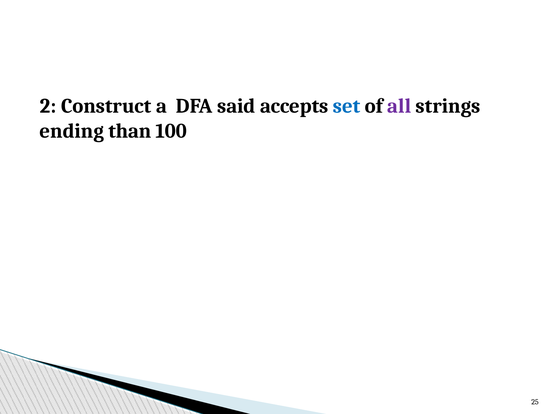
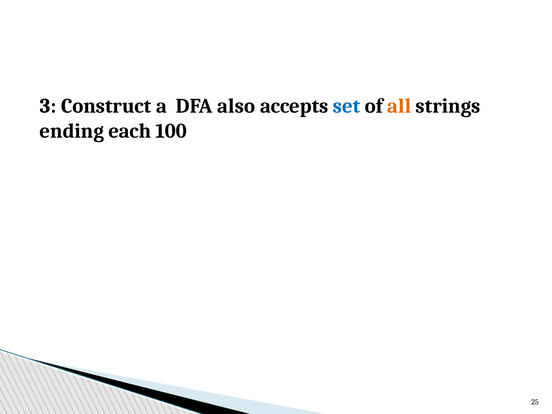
2: 2 -> 3 (48, 106)
said: said -> also (236, 106)
all colour: purple -> orange (399, 106)
than: than -> each (130, 131)
